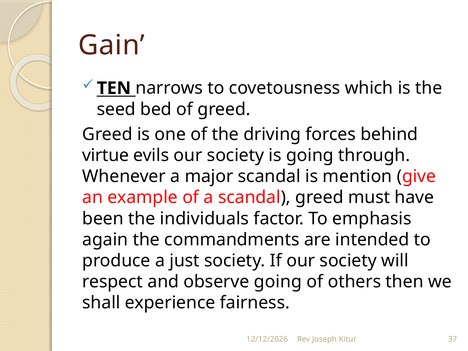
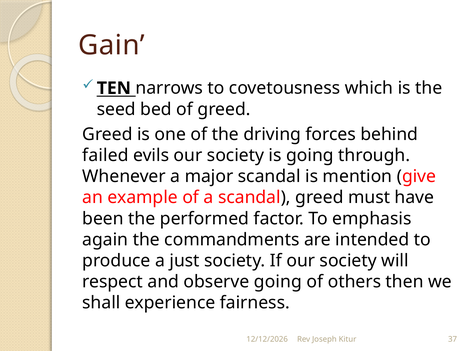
virtue: virtue -> failed (105, 155)
individuals: individuals -> performed (204, 219)
